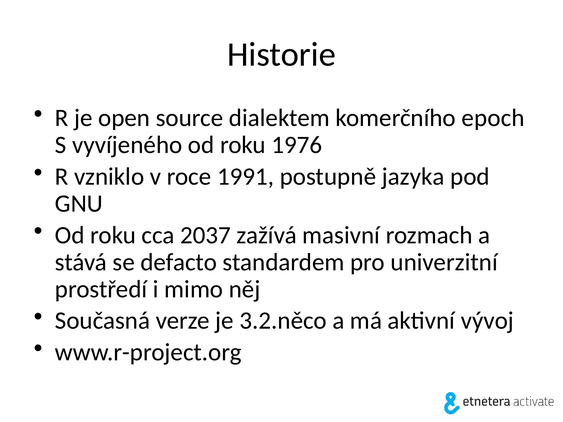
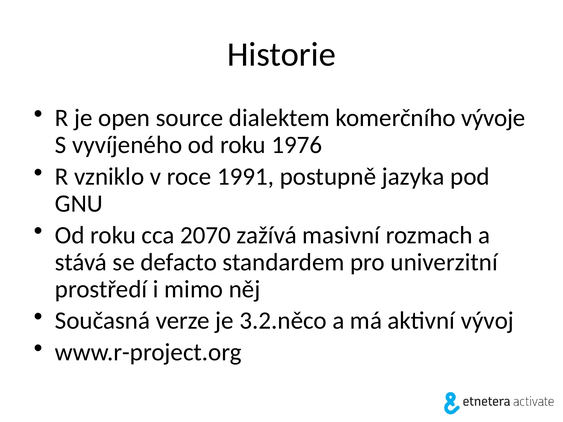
epoch: epoch -> vývoje (493, 118)
2037: 2037 -> 2070 (206, 235)
